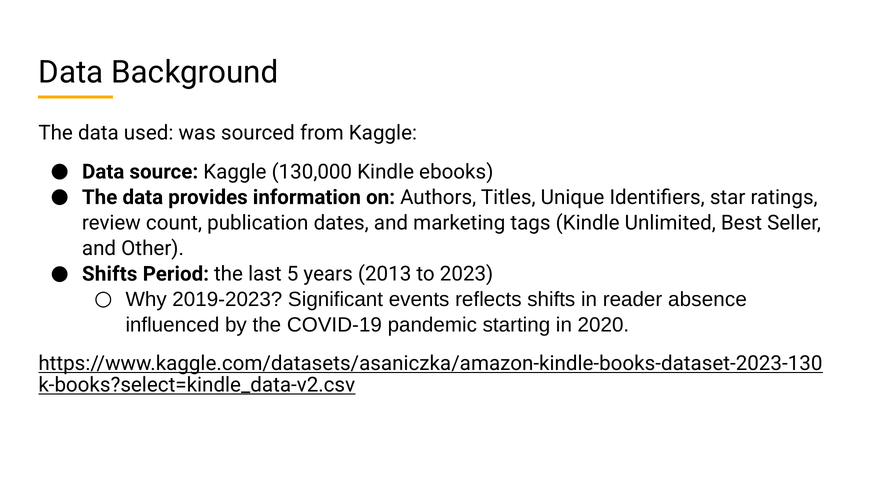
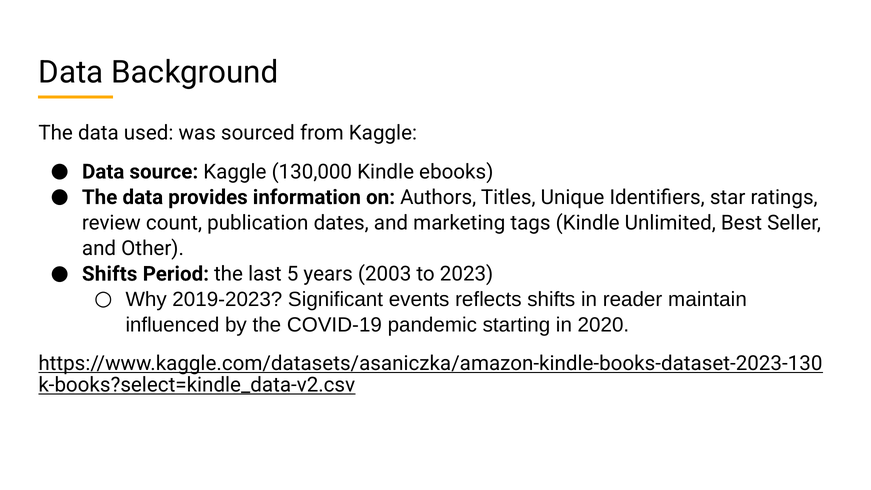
2013: 2013 -> 2003 (385, 274)
absence: absence -> maintain (707, 299)
